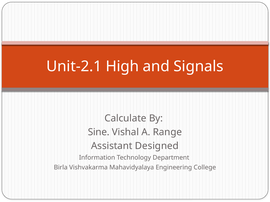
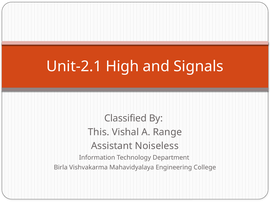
Calculate: Calculate -> Classified (126, 119)
Sine: Sine -> This (99, 132)
Designed: Designed -> Noiseless (157, 146)
